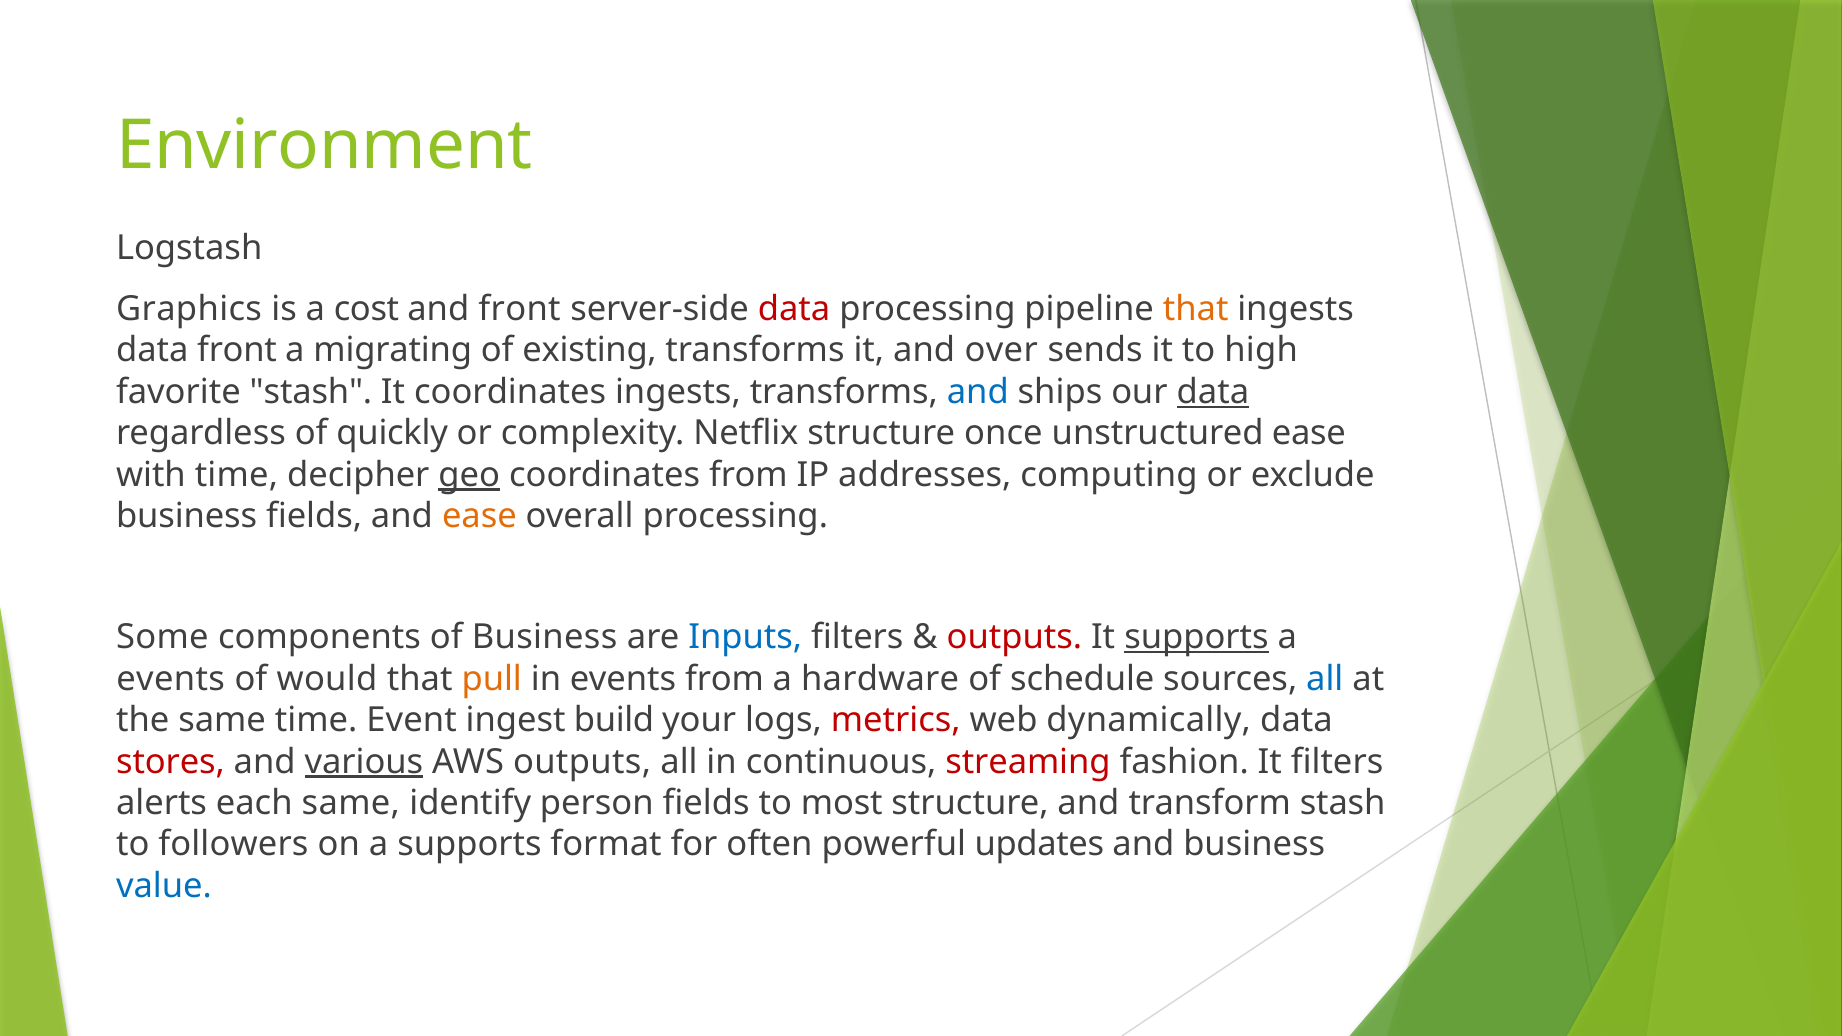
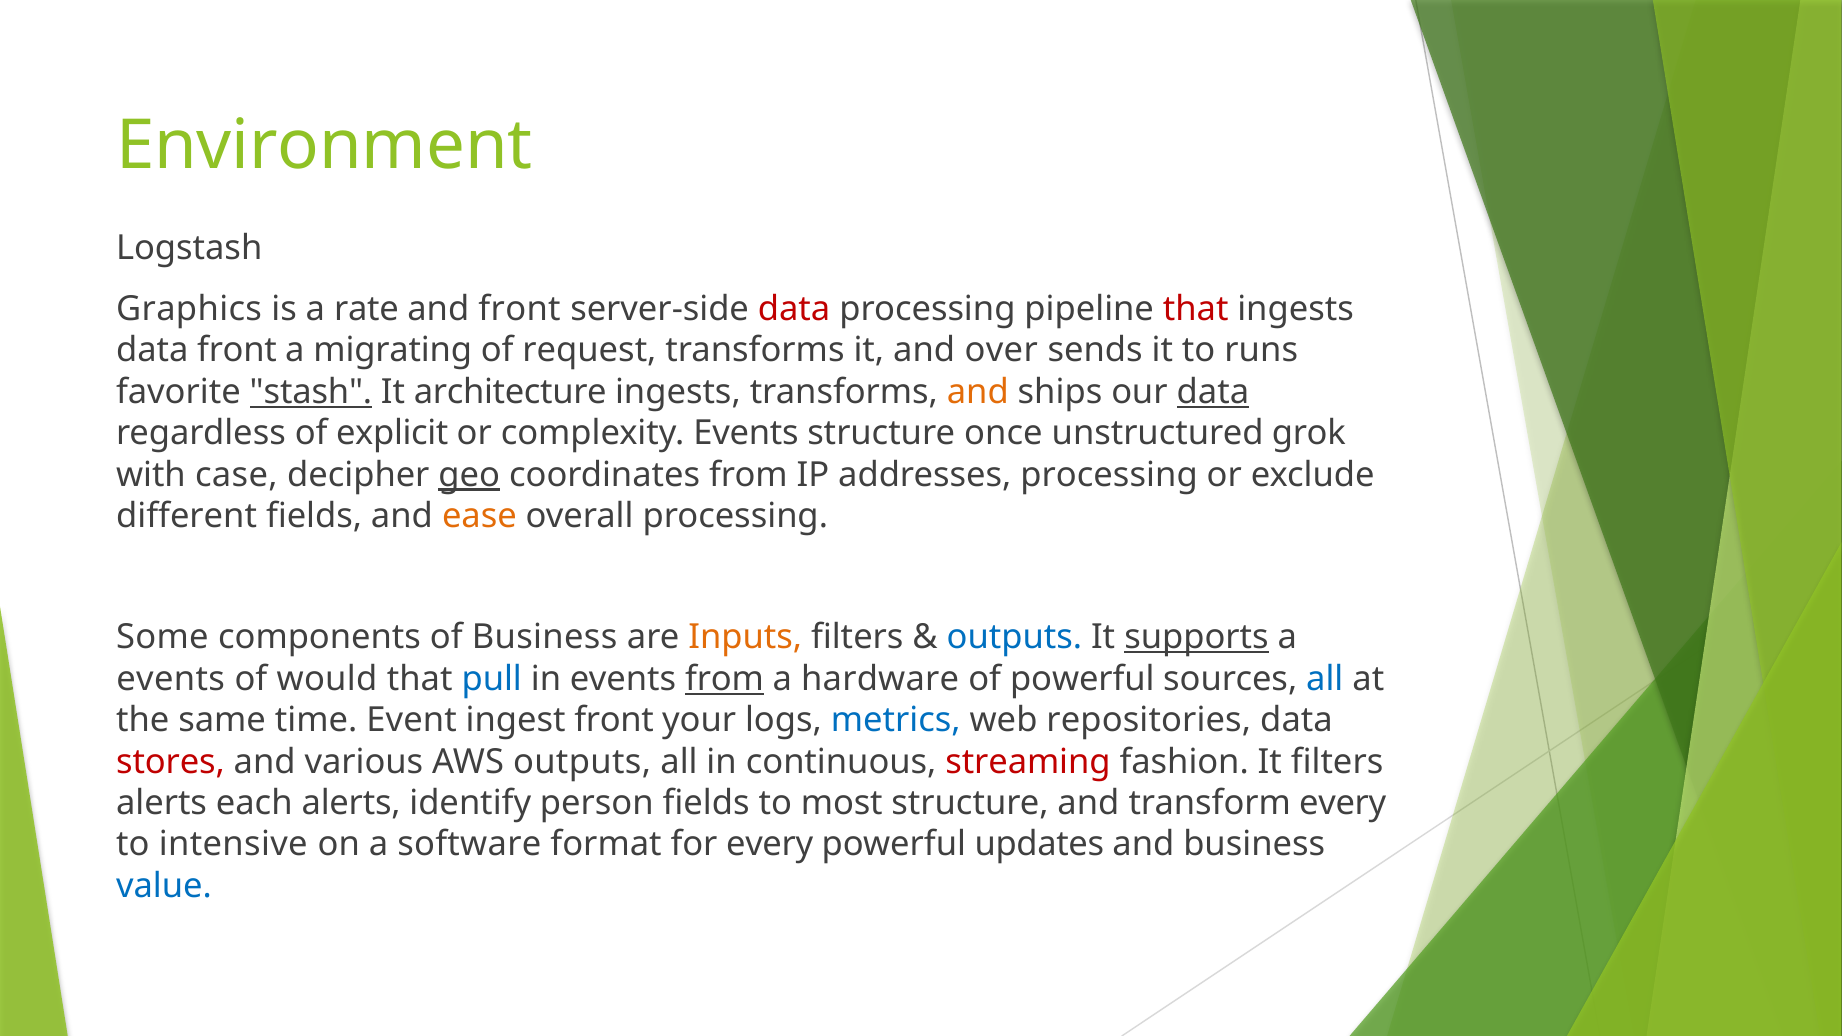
cost: cost -> rate (366, 309)
that colour: orange -> red (1196, 309)
existing: existing -> request (589, 350)
high: high -> runs (1261, 350)
stash underline: none -> present (311, 392)
It coordinates: coordinates -> architecture (510, 392)
and colour: blue -> orange (978, 392)
quickly: quickly -> explicit (392, 433)
complexity Netflix: Netflix -> Events (746, 433)
unstructured ease: ease -> grok (1309, 433)
with time: time -> case (236, 475)
addresses computing: computing -> processing (1109, 475)
business: business -> different (187, 516)
Inputs colour: blue -> orange (745, 637)
outputs colour: red -> blue (1014, 637)
pull colour: orange -> blue (492, 679)
from underline: none -> present (724, 679)
of schedule: schedule -> powerful (1082, 679)
ingest build: build -> front (614, 720)
metrics colour: red -> blue (896, 720)
dynamically: dynamically -> repositories (1149, 720)
various underline: present -> none (364, 762)
each same: same -> alerts (351, 803)
transform stash: stash -> every (1343, 803)
followers: followers -> intensive (233, 845)
a supports: supports -> software (469, 845)
for often: often -> every (770, 845)
